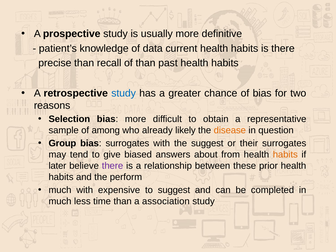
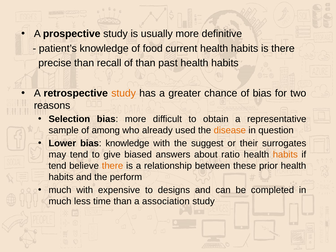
data: data -> food (153, 48)
study colour: blue -> orange (124, 93)
likely: likely -> used (185, 130)
Group: Group -> Lower (62, 143)
bias surrogates: surrogates -> knowledge (127, 143)
from: from -> ratio (231, 155)
later: later -> tend (57, 166)
there colour: purple -> orange (113, 166)
to suggest: suggest -> designs (174, 190)
